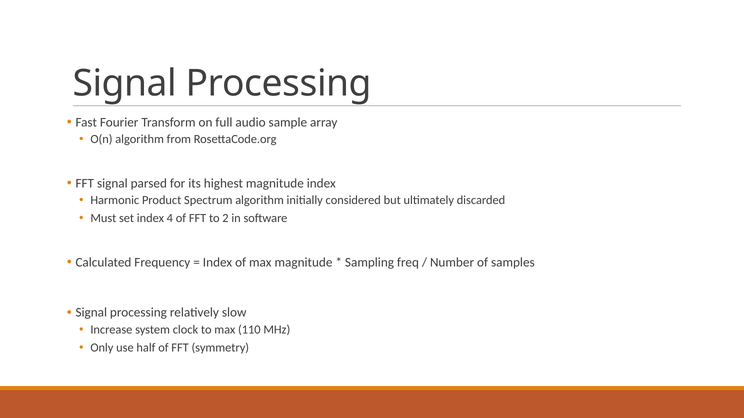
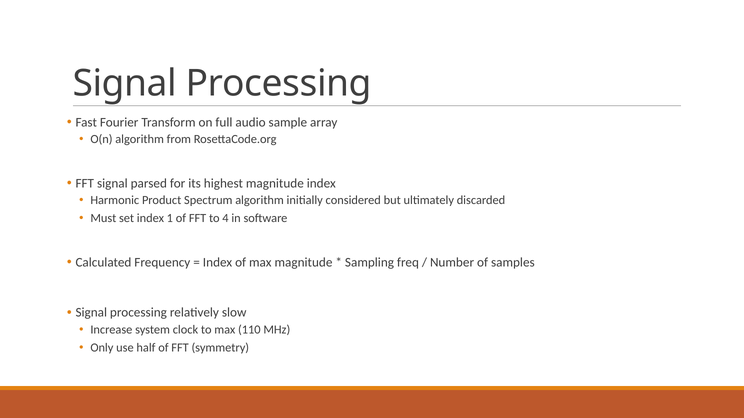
4: 4 -> 1 (170, 219)
2: 2 -> 4 (225, 219)
